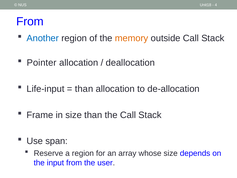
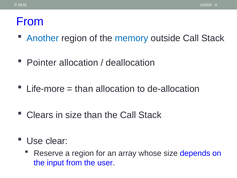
memory colour: orange -> blue (132, 38)
Life-input: Life-input -> Life-more (46, 89)
Frame: Frame -> Clears (40, 115)
span: span -> clear (57, 141)
